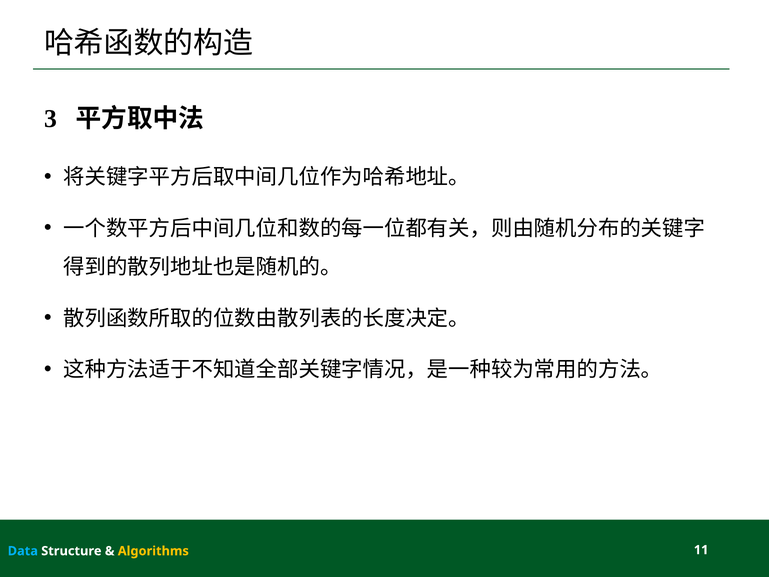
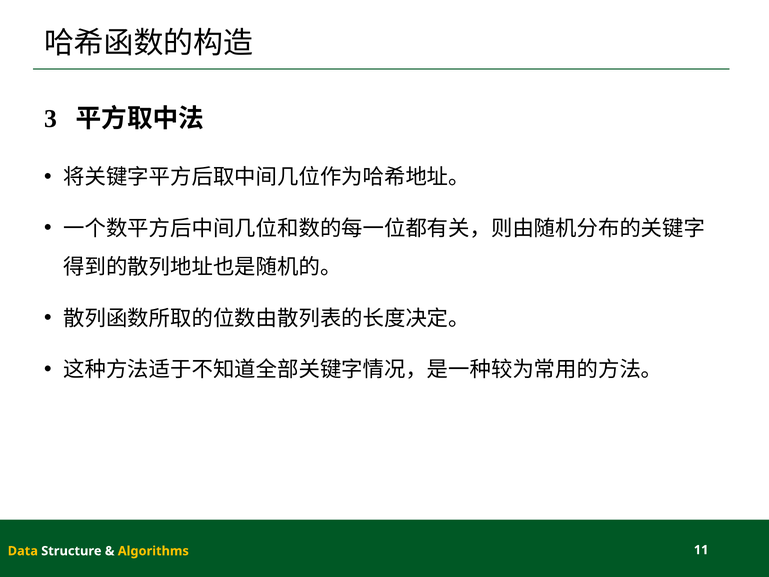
Data colour: light blue -> yellow (23, 551)
